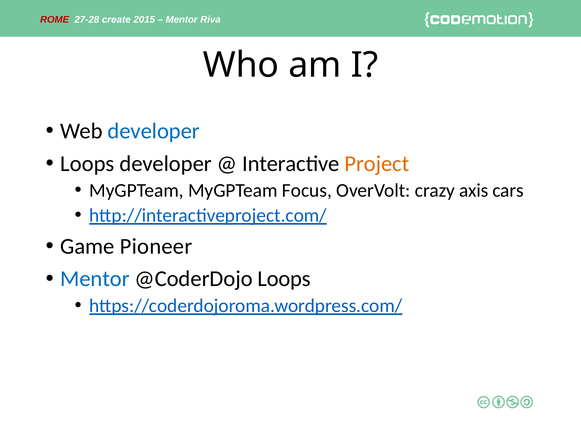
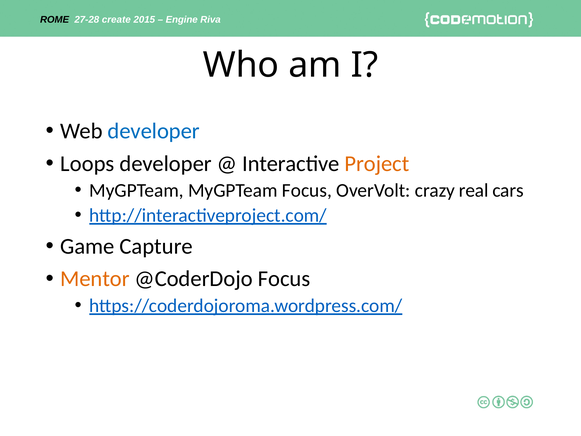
ROME colour: red -> black (55, 20)
Mentor: Mentor -> Engine (182, 20)
axis: axis -> real (474, 190)
Pioneer: Pioneer -> Capture (156, 246)
Mentor colour: blue -> orange (95, 279)
@CoderDojo Loops: Loops -> Focus (284, 279)
